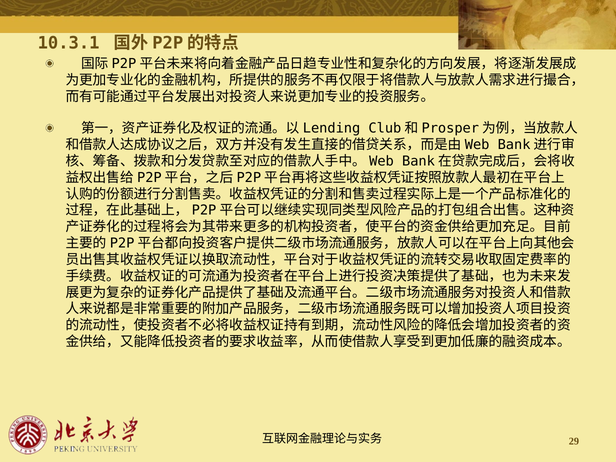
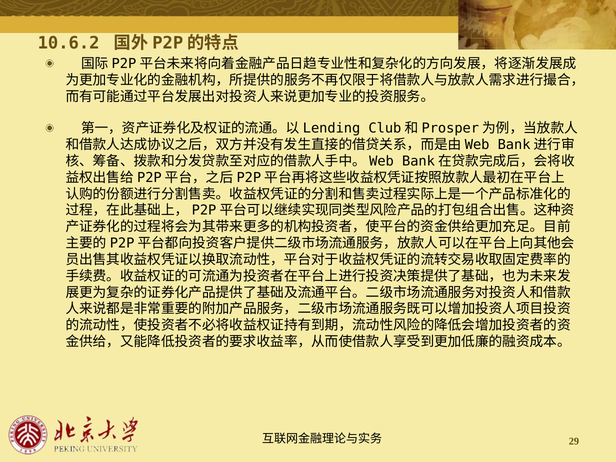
10.3.1: 10.3.1 -> 10.6.2 (69, 43)
